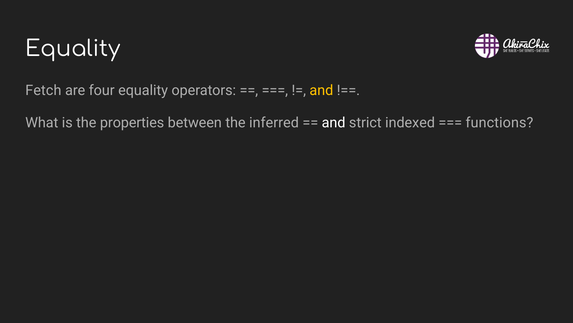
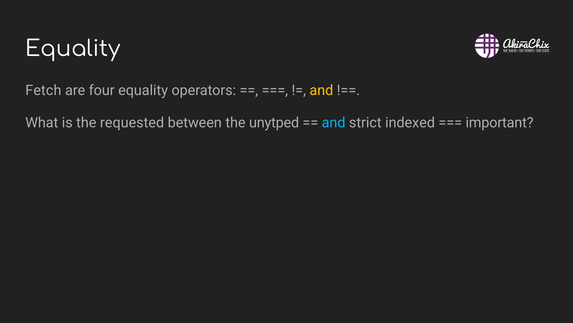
properties: properties -> requested (132, 123)
inferred: inferred -> unytped (274, 123)
and colour: white -> light blue (334, 123)
functions: functions -> important (500, 123)
